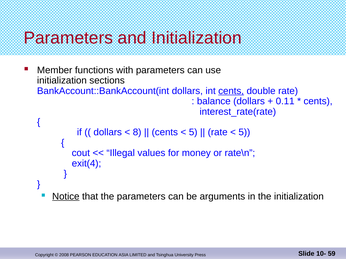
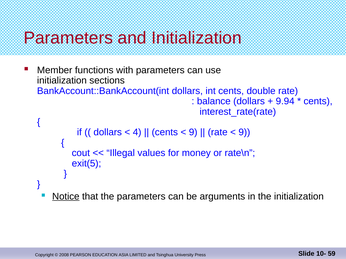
cents underline: present -> none (231, 91)
0.11: 0.11 -> 9.94 (285, 101)
8: 8 -> 4 (137, 133)
5: 5 -> 9 (193, 133)
5: 5 -> 9 (244, 133)
exit(4: exit(4 -> exit(5 (86, 164)
